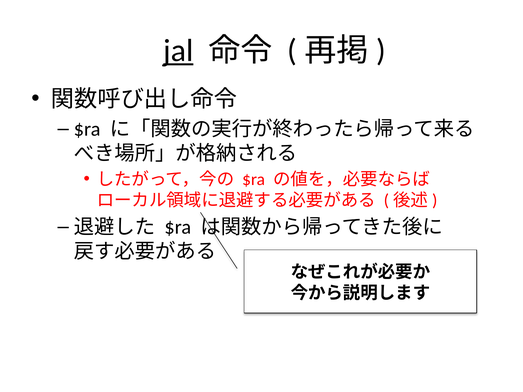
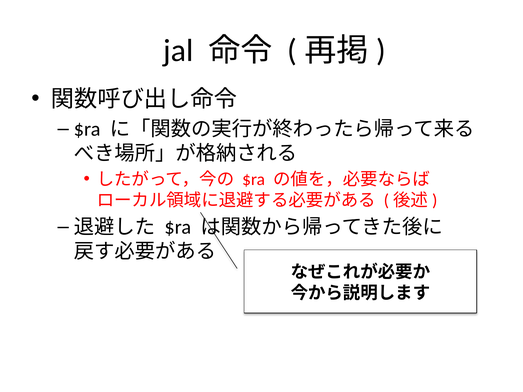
jal underline: present -> none (178, 51)
